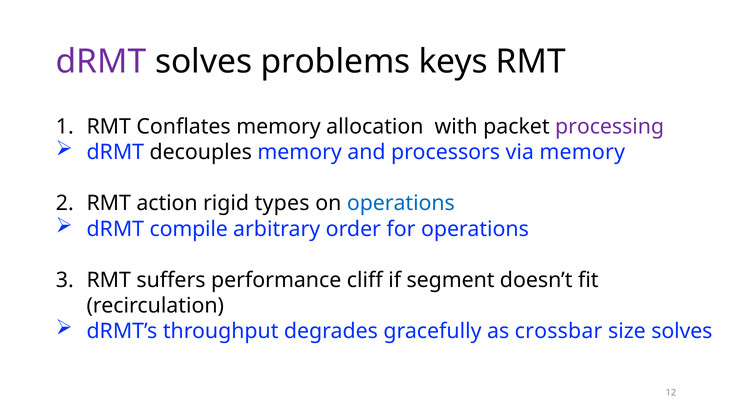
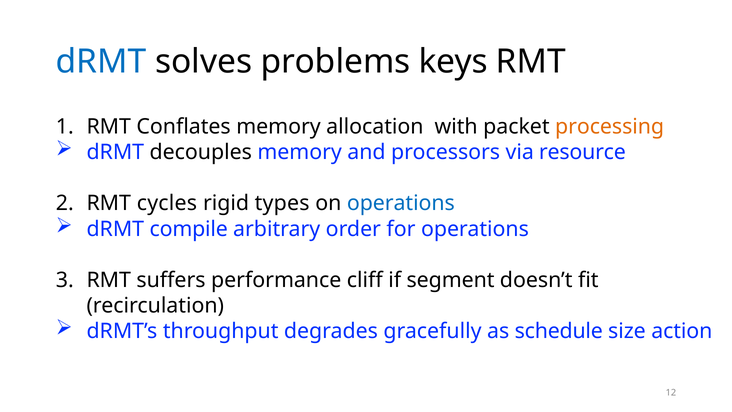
dRMT colour: purple -> blue (101, 61)
processing colour: purple -> orange (610, 127)
via memory: memory -> resource (582, 152)
action: action -> cycles (167, 203)
crossbar: crossbar -> schedule (559, 331)
size solves: solves -> action (682, 331)
